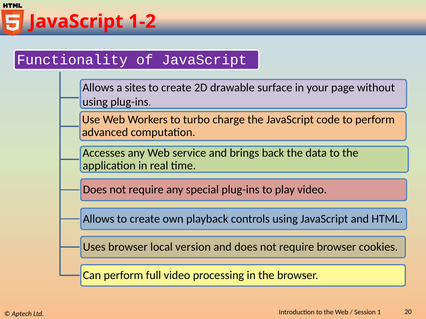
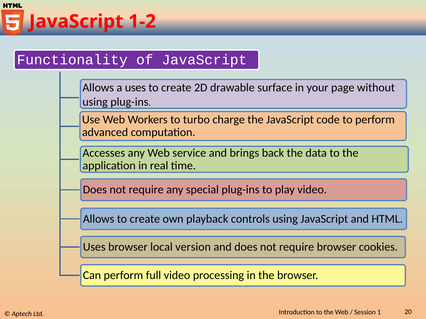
a sites: sites -> uses (135, 88)
